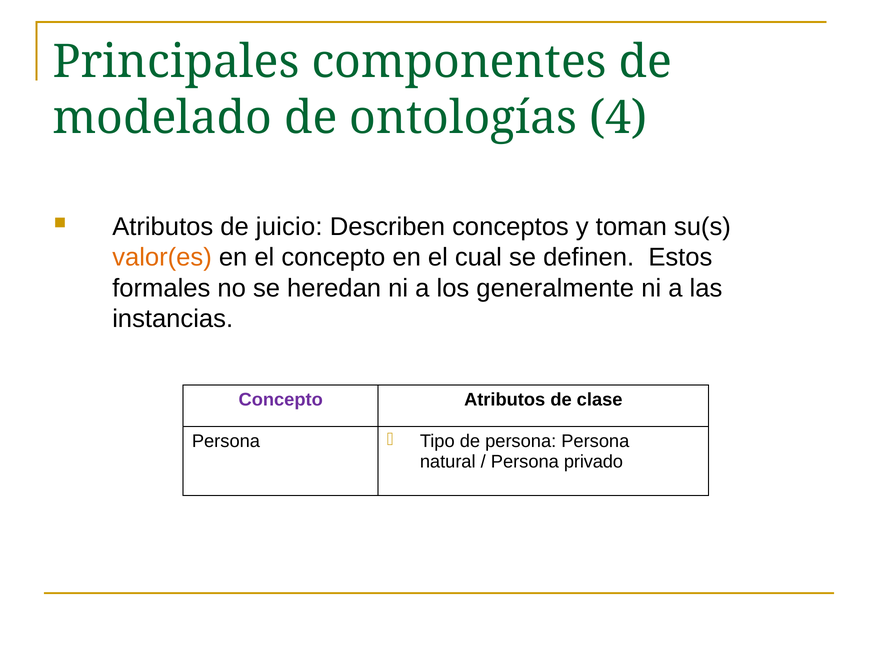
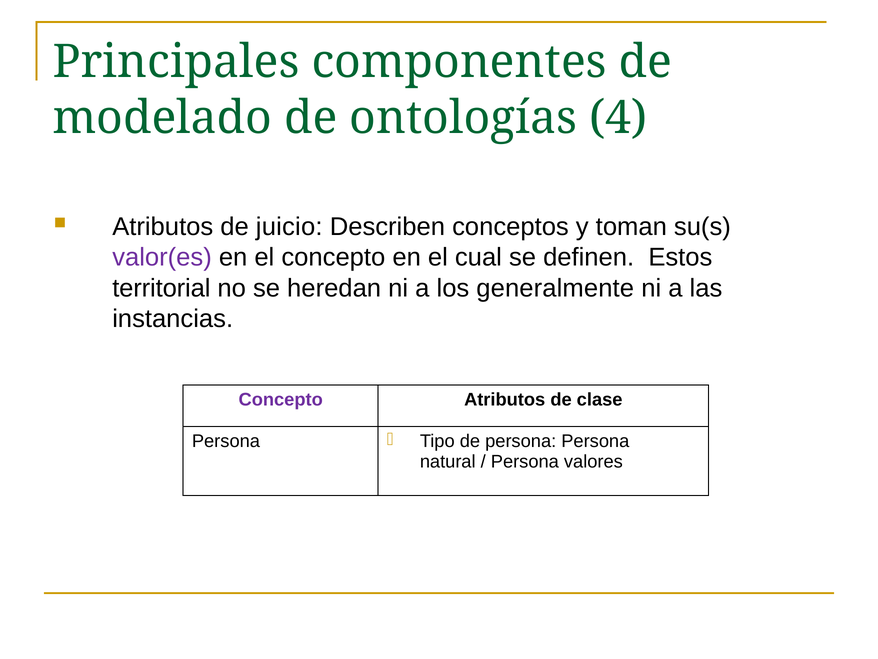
valor(es colour: orange -> purple (162, 257)
formales: formales -> territorial (161, 288)
privado: privado -> valores (593, 461)
